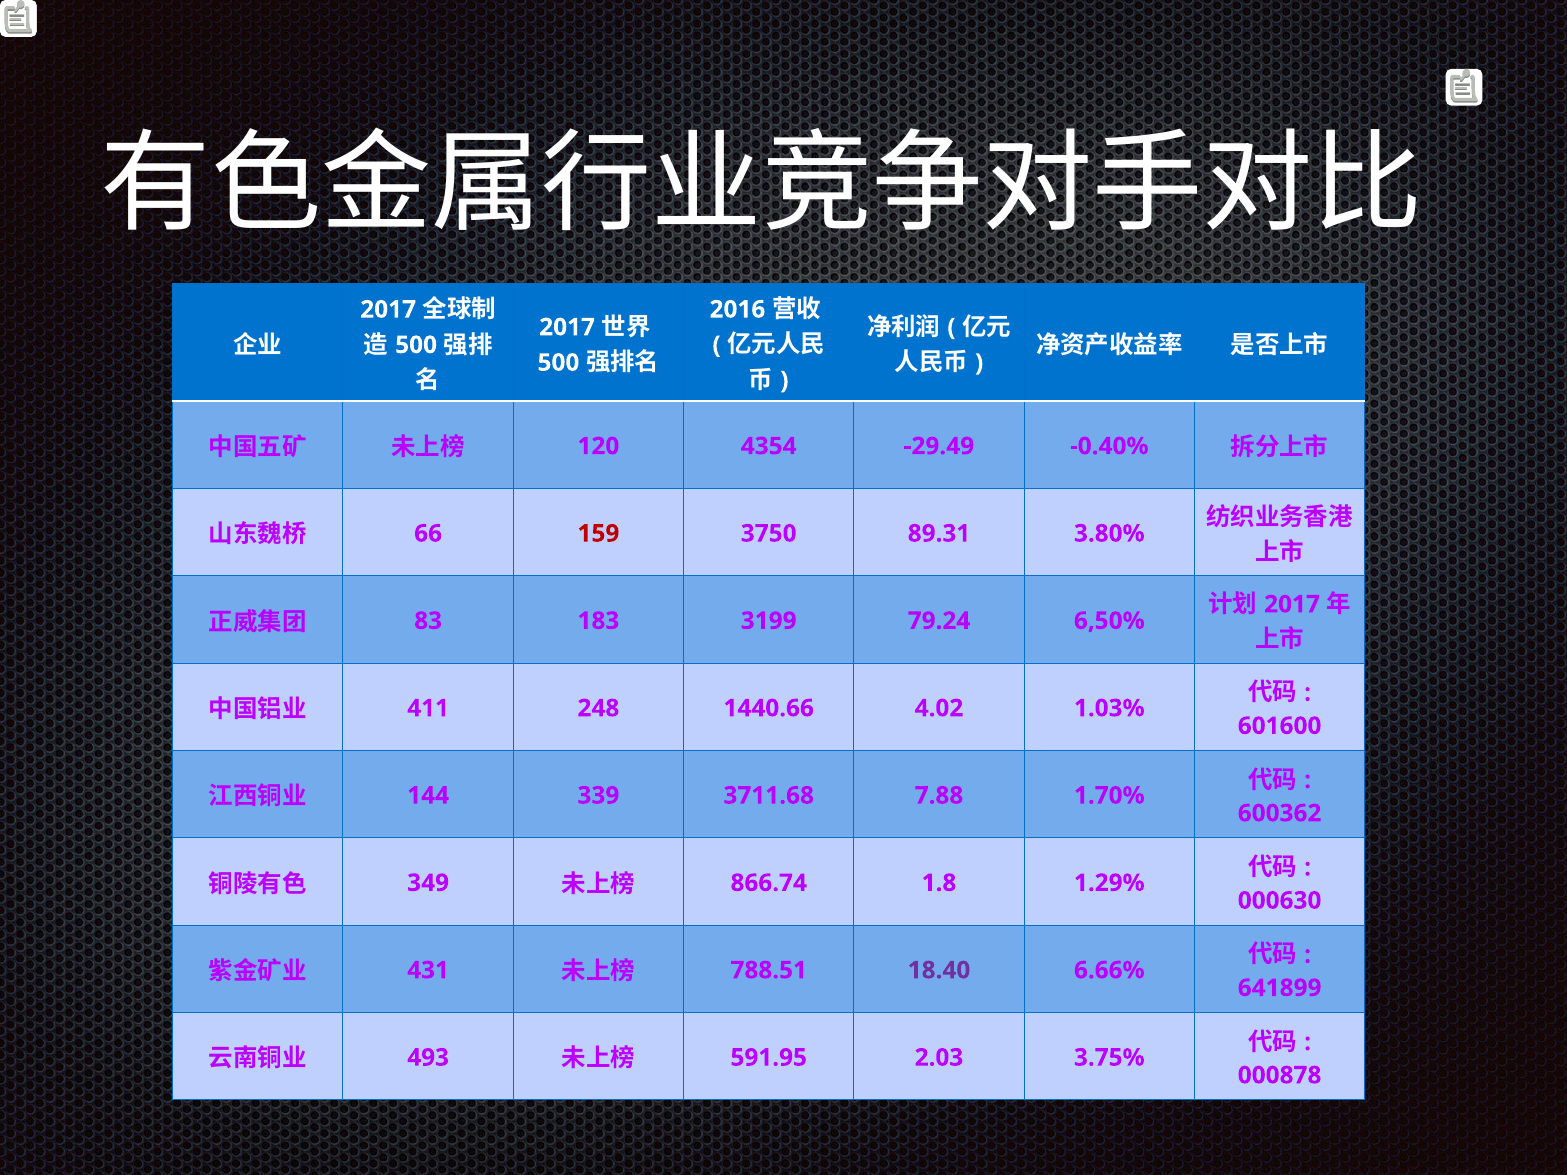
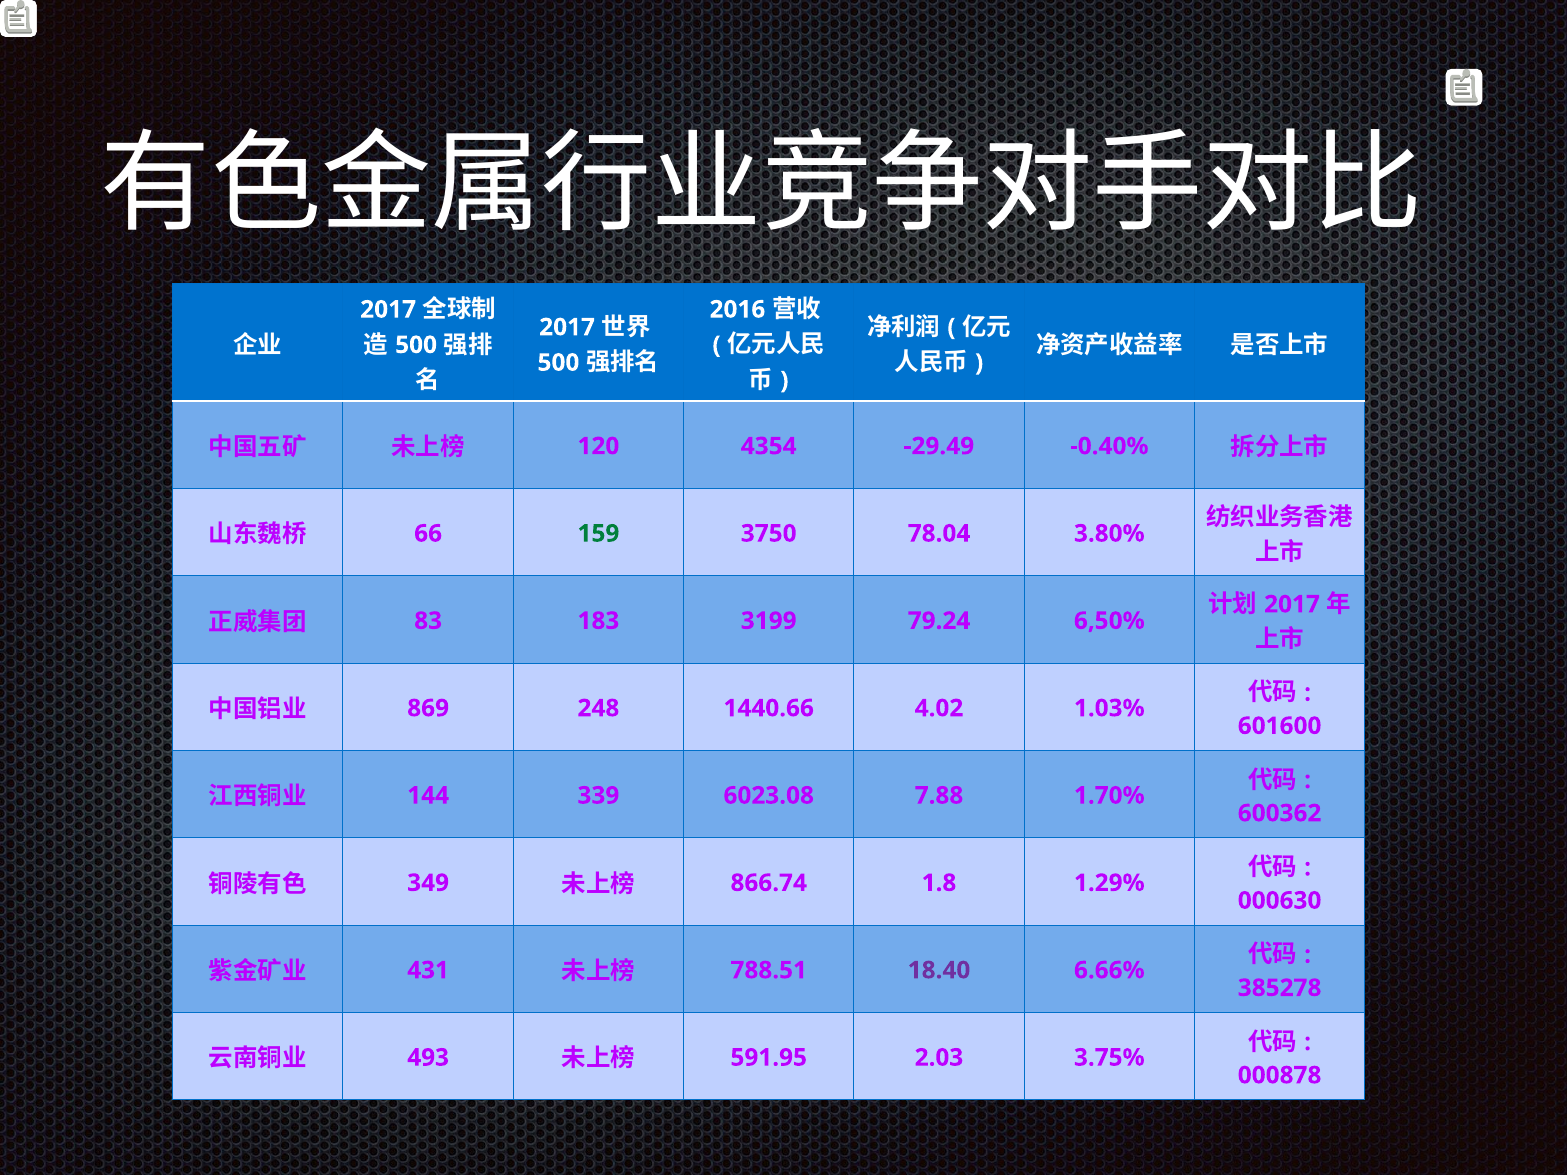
159 colour: red -> green (598, 534)
89.31: 89.31 -> 78.04 (939, 534)
411: 411 -> 869 (428, 708)
3711.68: 3711.68 -> 6023.08 (769, 796)
641899: 641899 -> 385278 (1280, 988)
